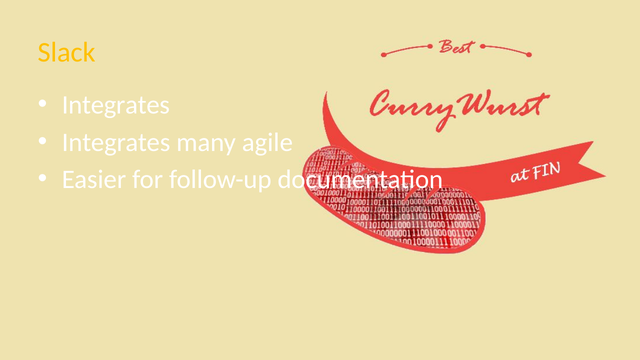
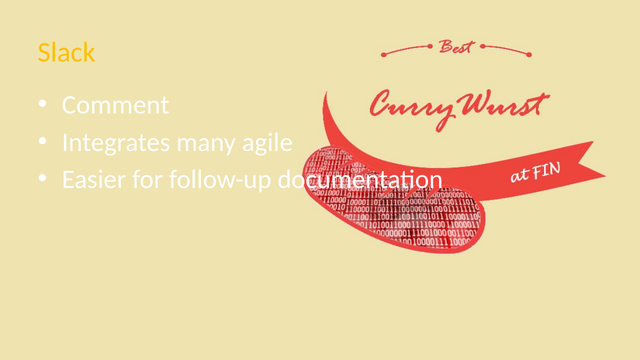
Integrates: Integrates -> Comment (116, 105)
